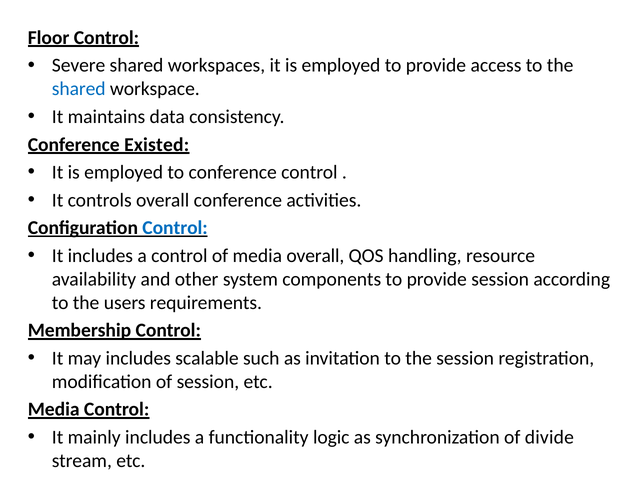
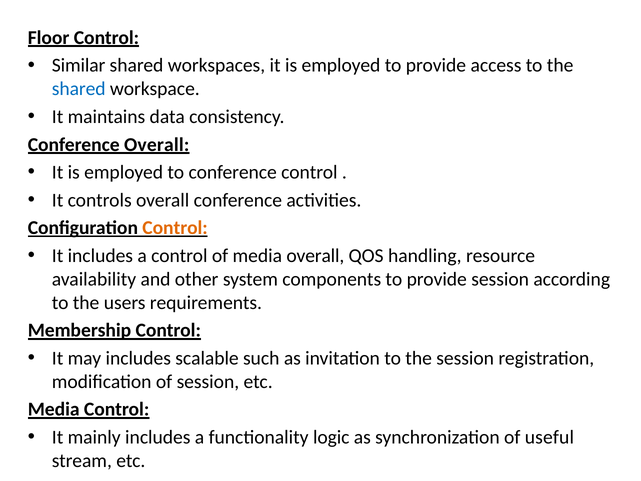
Severe: Severe -> Similar (79, 65)
Conference Existed: Existed -> Overall (157, 144)
Control colour: blue -> orange (175, 228)
divide: divide -> useful (549, 437)
